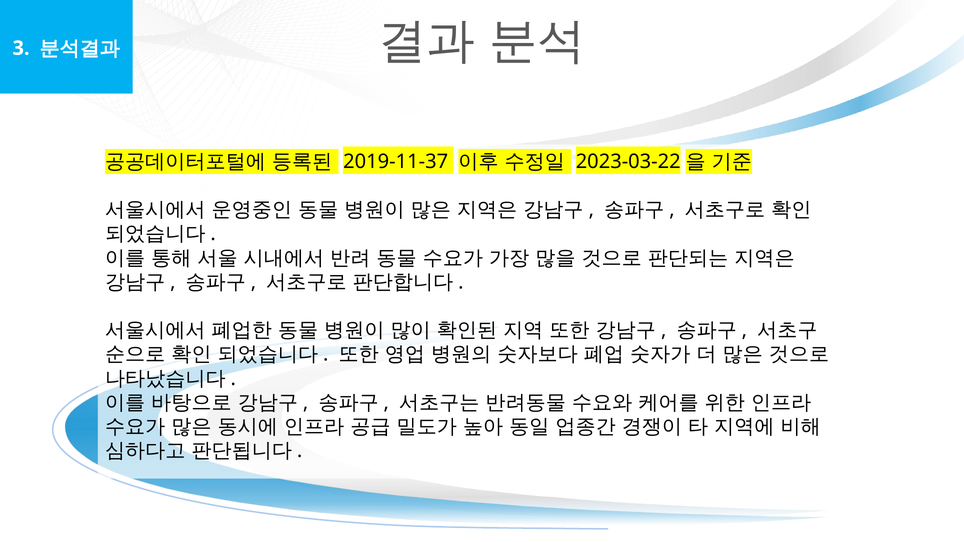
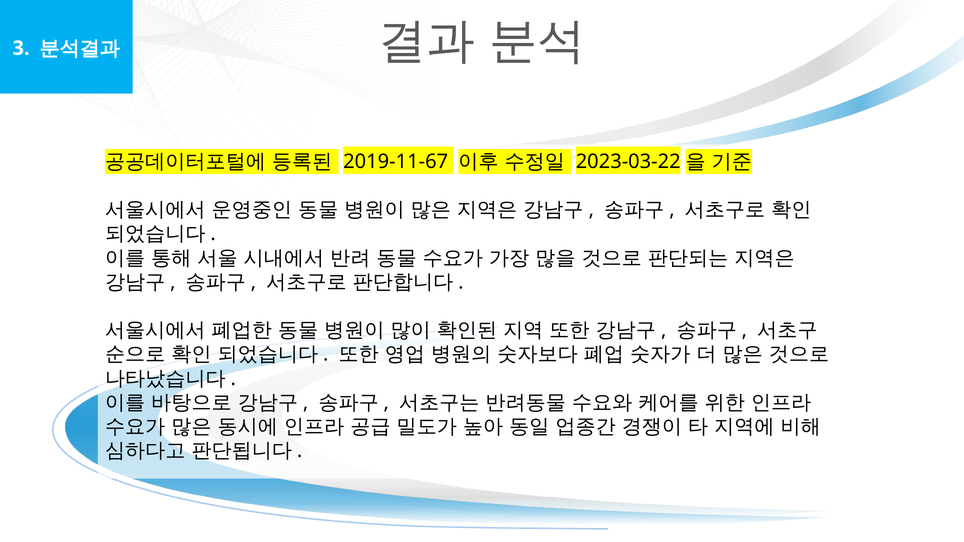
2019-11-37: 2019-11-37 -> 2019-11-67 (396, 162)
